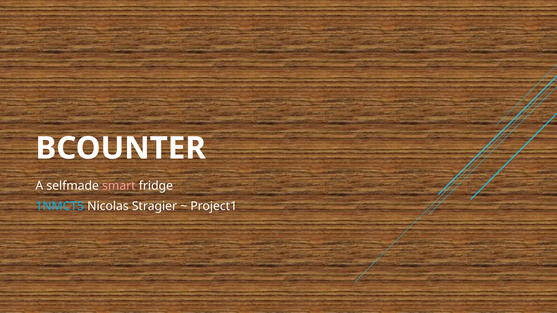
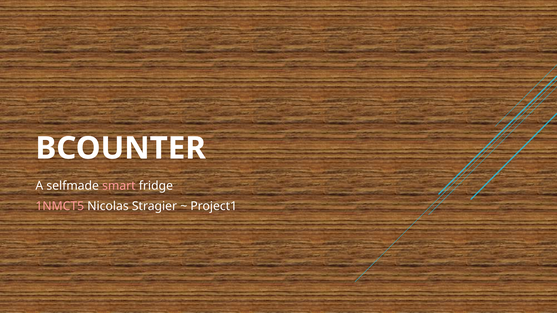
1NMCT5 colour: light blue -> pink (60, 206)
